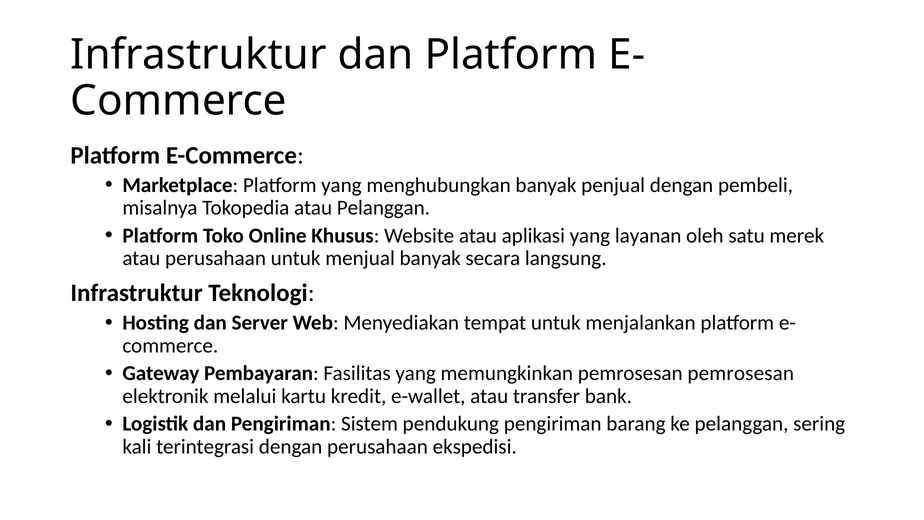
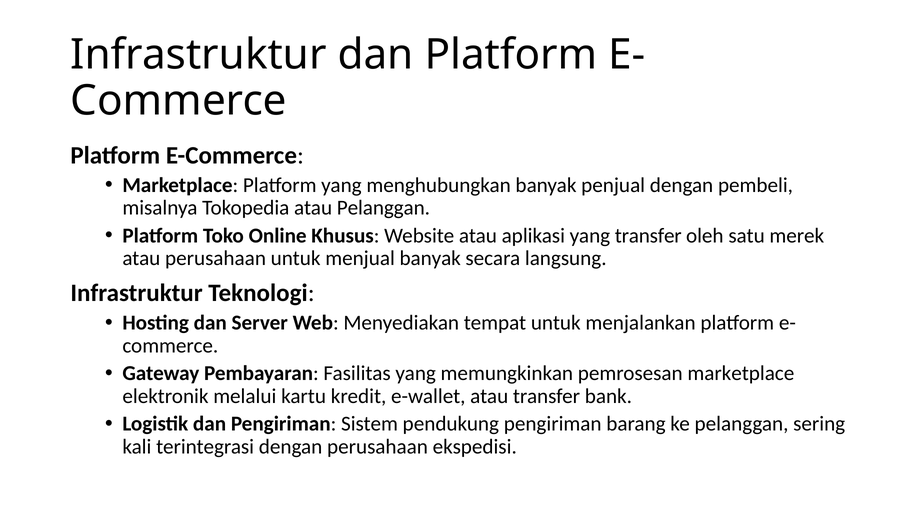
yang layanan: layanan -> transfer (648, 235)
pemrosesan pemrosesan: pemrosesan -> marketplace (741, 373)
